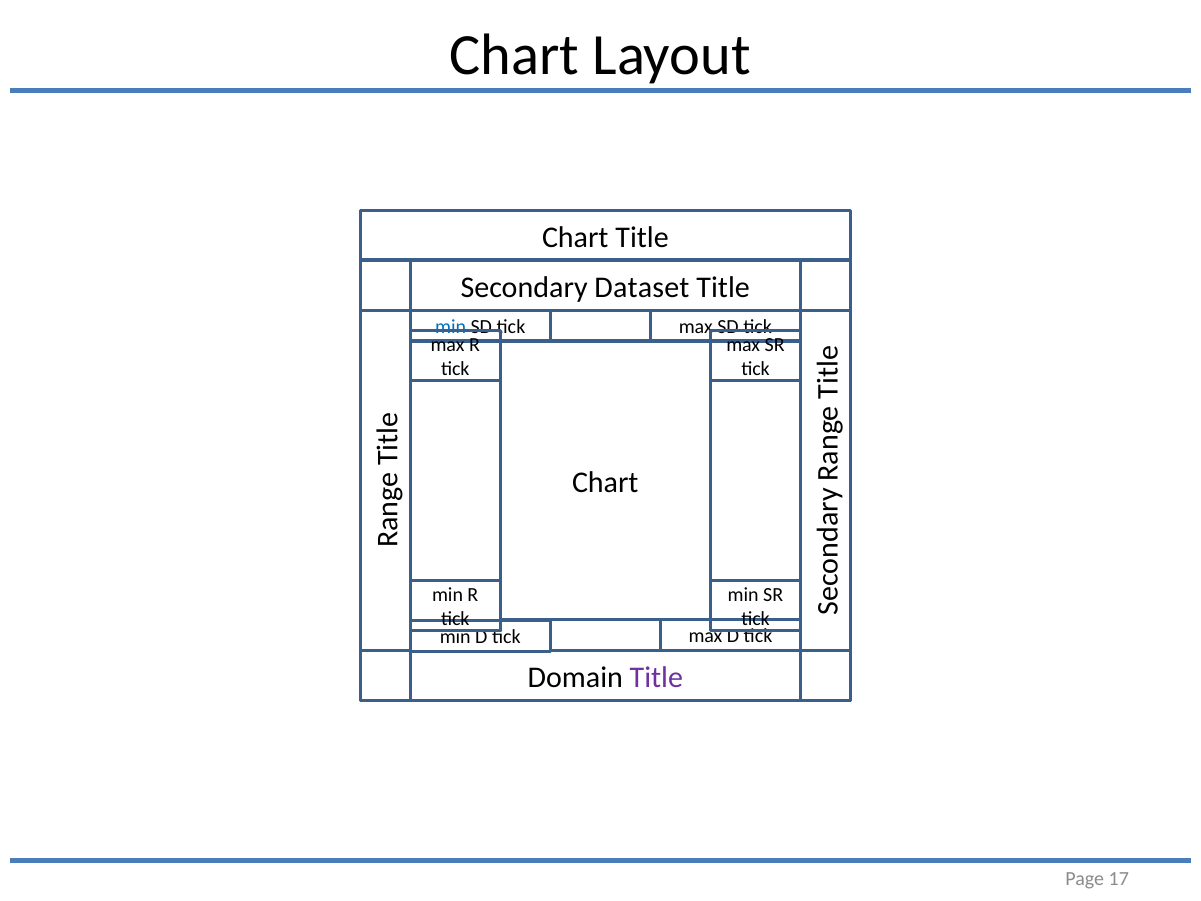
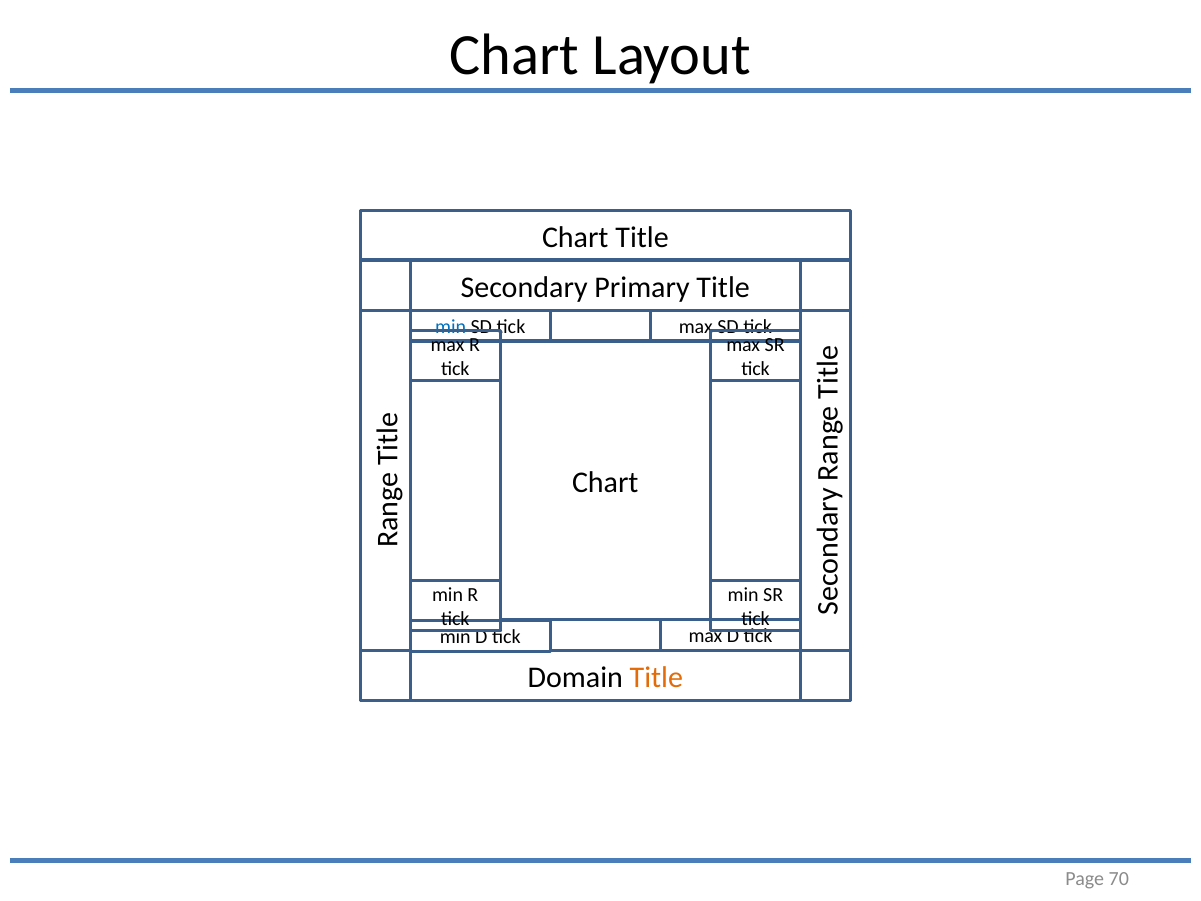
Dataset: Dataset -> Primary (642, 287)
Title colour: purple -> orange (656, 678)
17: 17 -> 70 (1119, 879)
